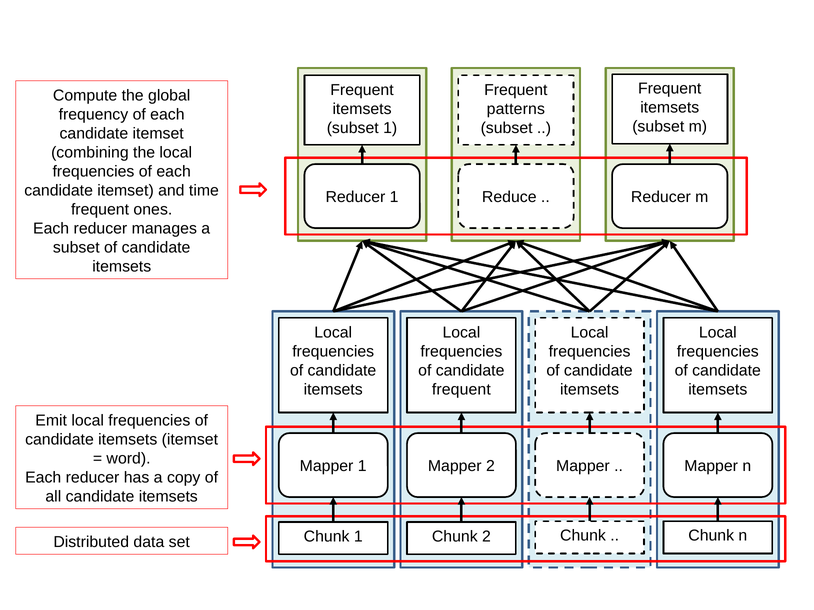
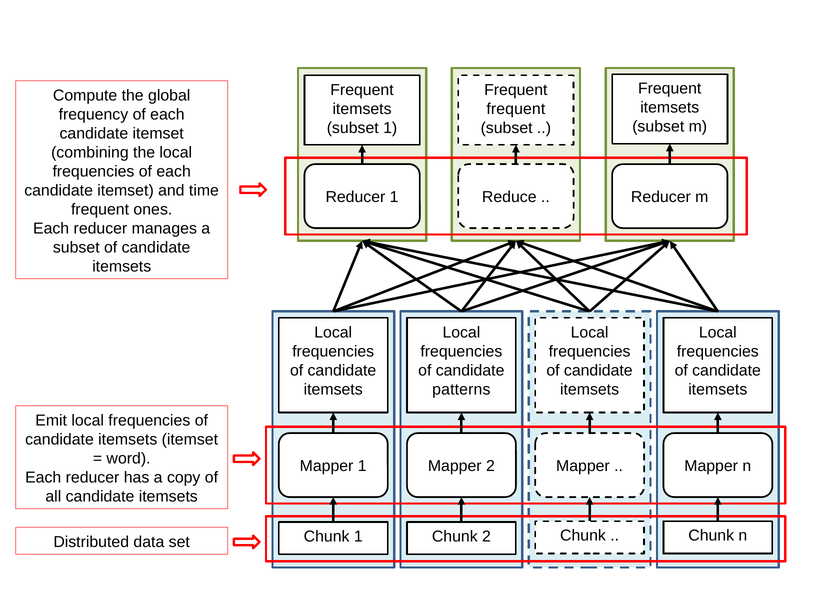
patterns: patterns -> frequent (516, 109)
frequent: frequent -> patterns (461, 390)
